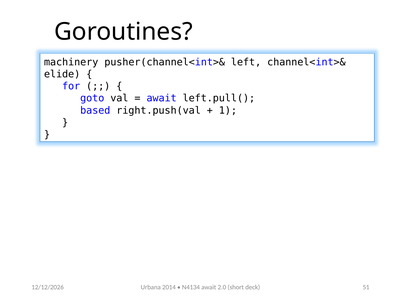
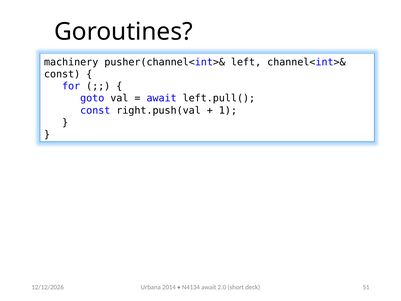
elide: elide -> const (62, 74)
based: based -> const (95, 110)
